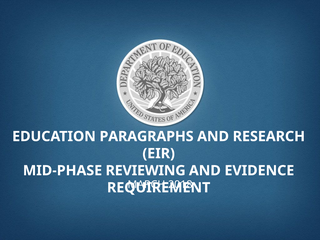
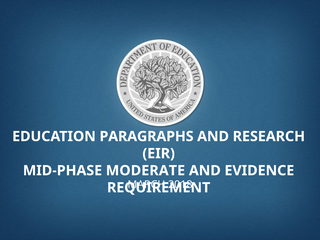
REVIEWING: REVIEWING -> MODERATE (145, 171)
